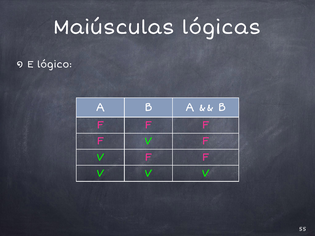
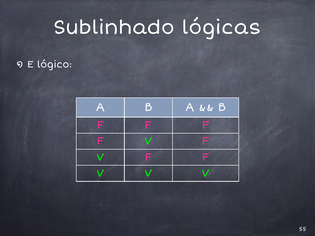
Maiúsculas: Maiúsculas -> Sublinhado (114, 27)
